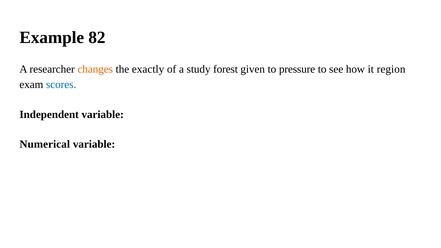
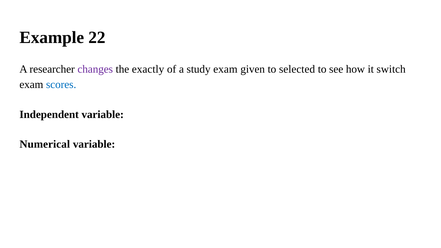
82: 82 -> 22 (97, 37)
changes colour: orange -> purple (95, 69)
study forest: forest -> exam (225, 69)
pressure: pressure -> selected (297, 69)
region: region -> switch (391, 69)
